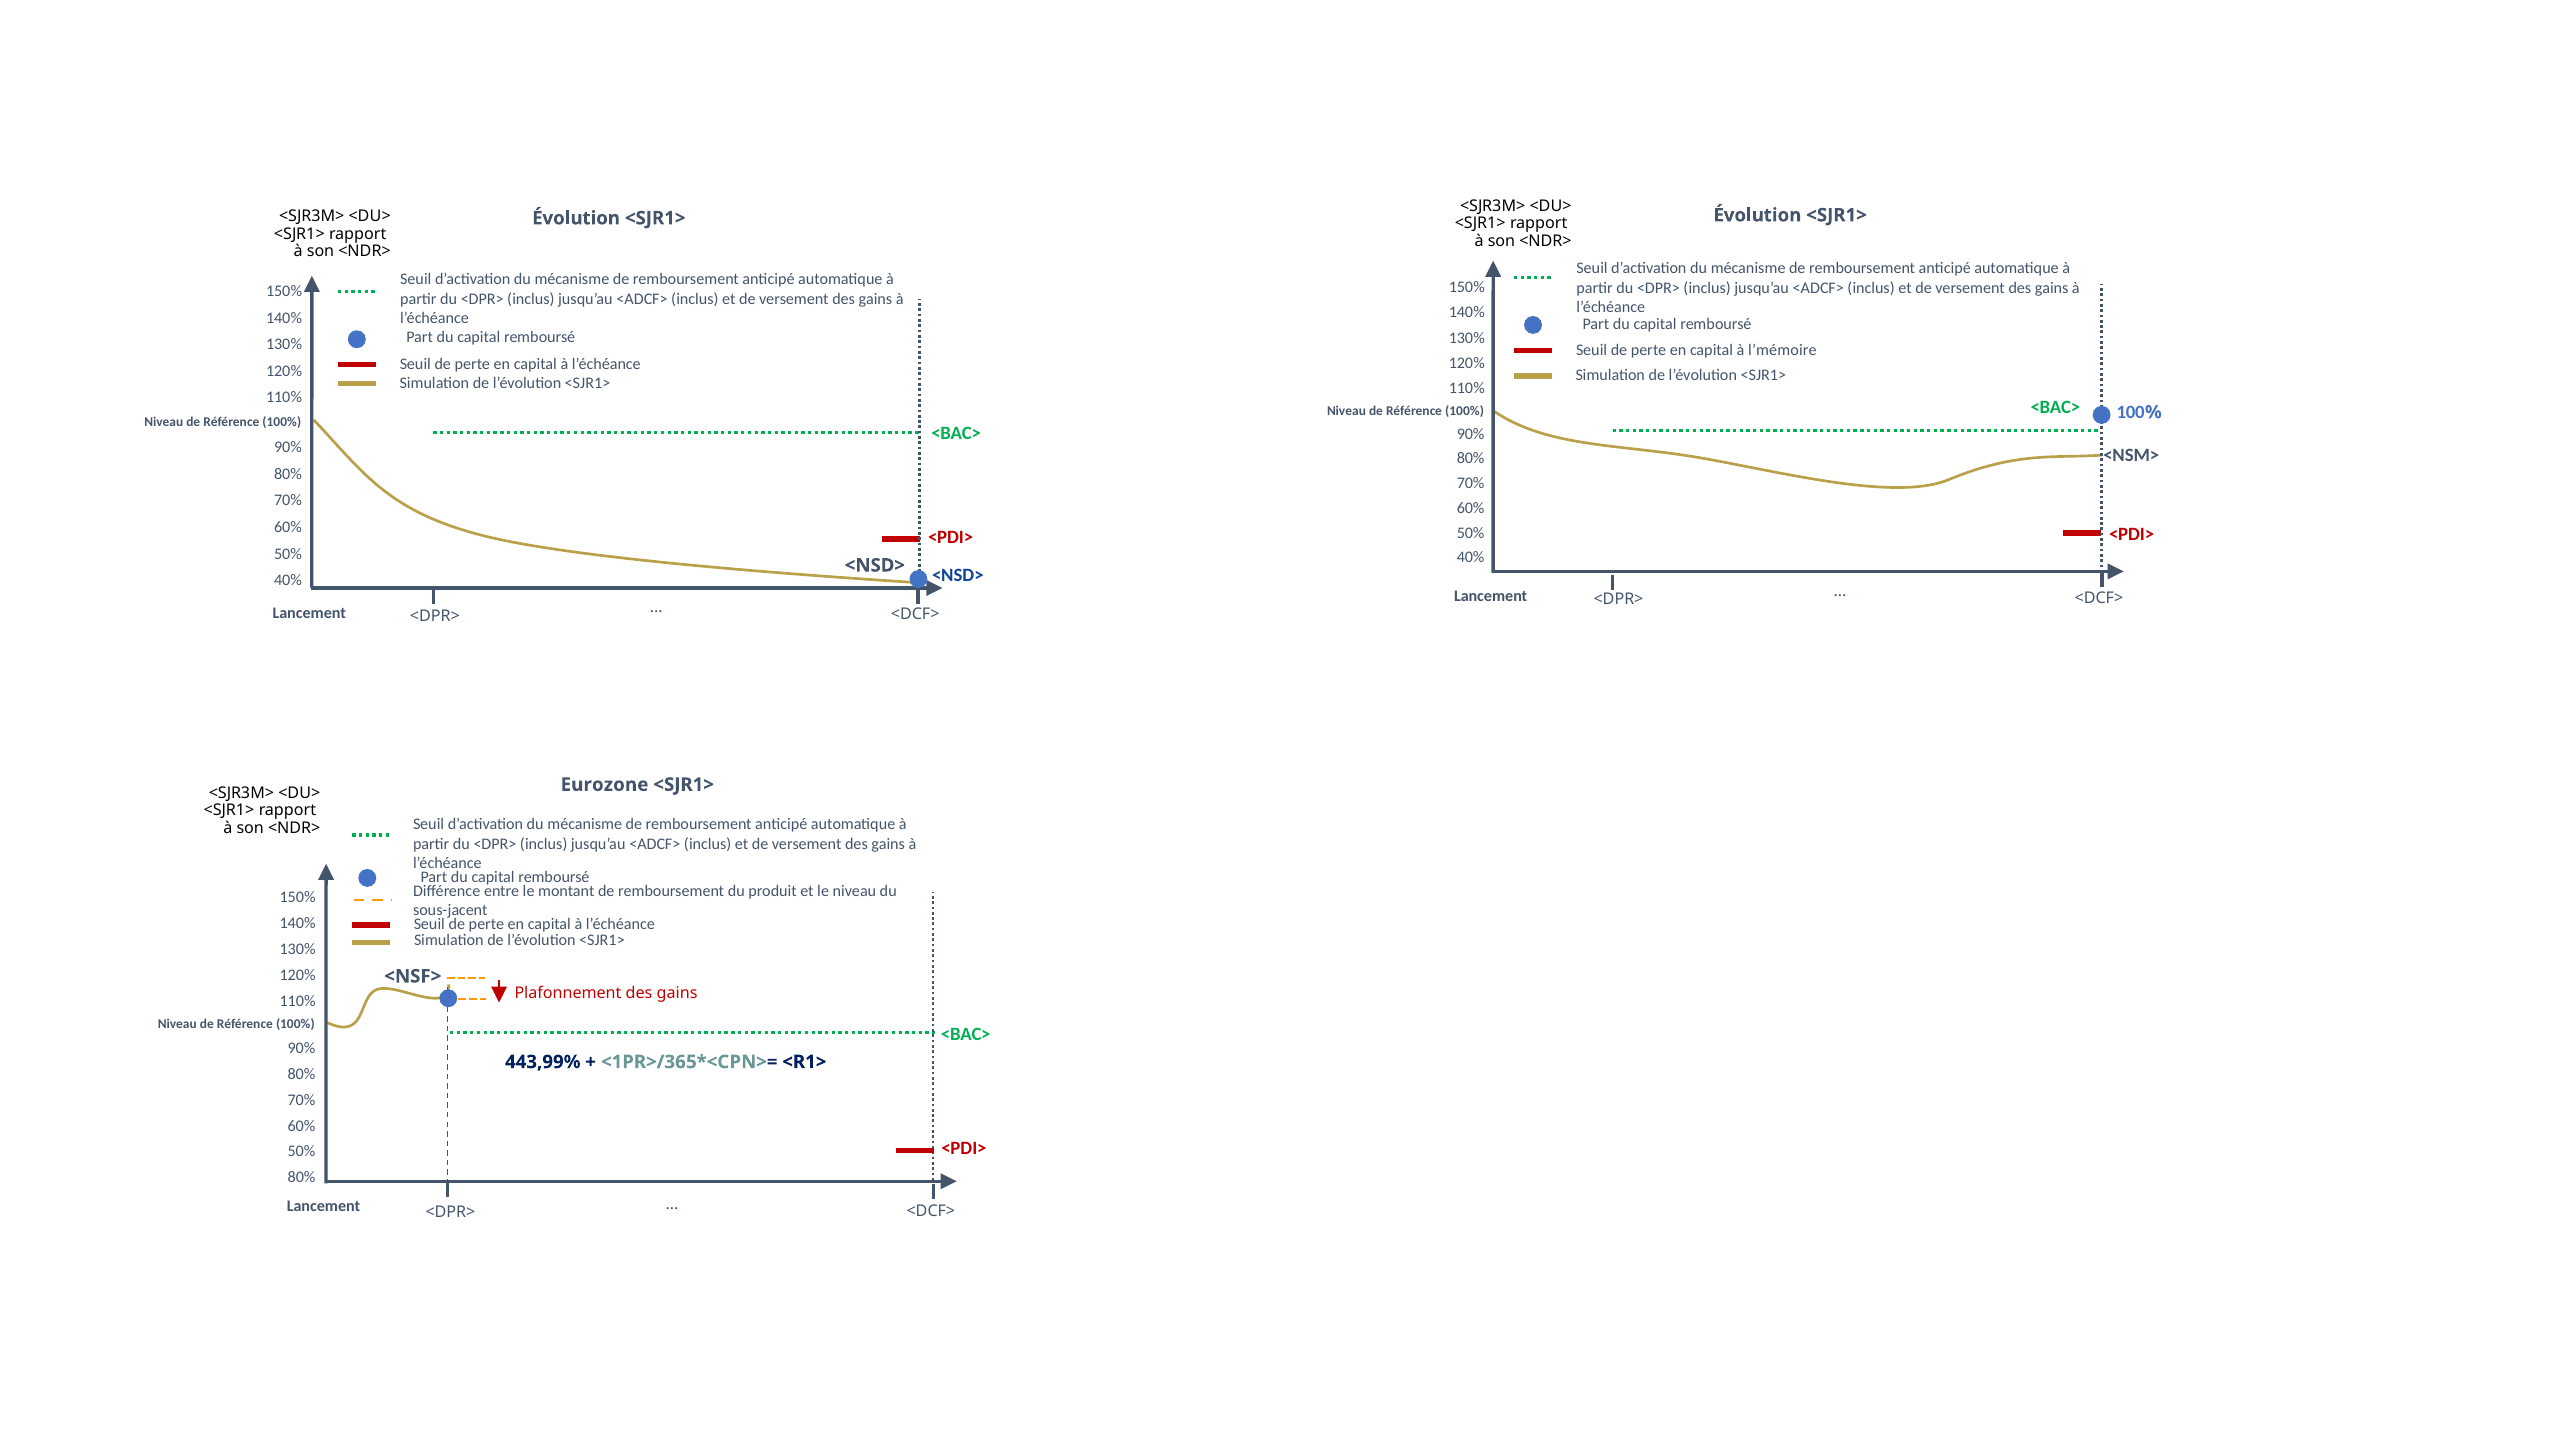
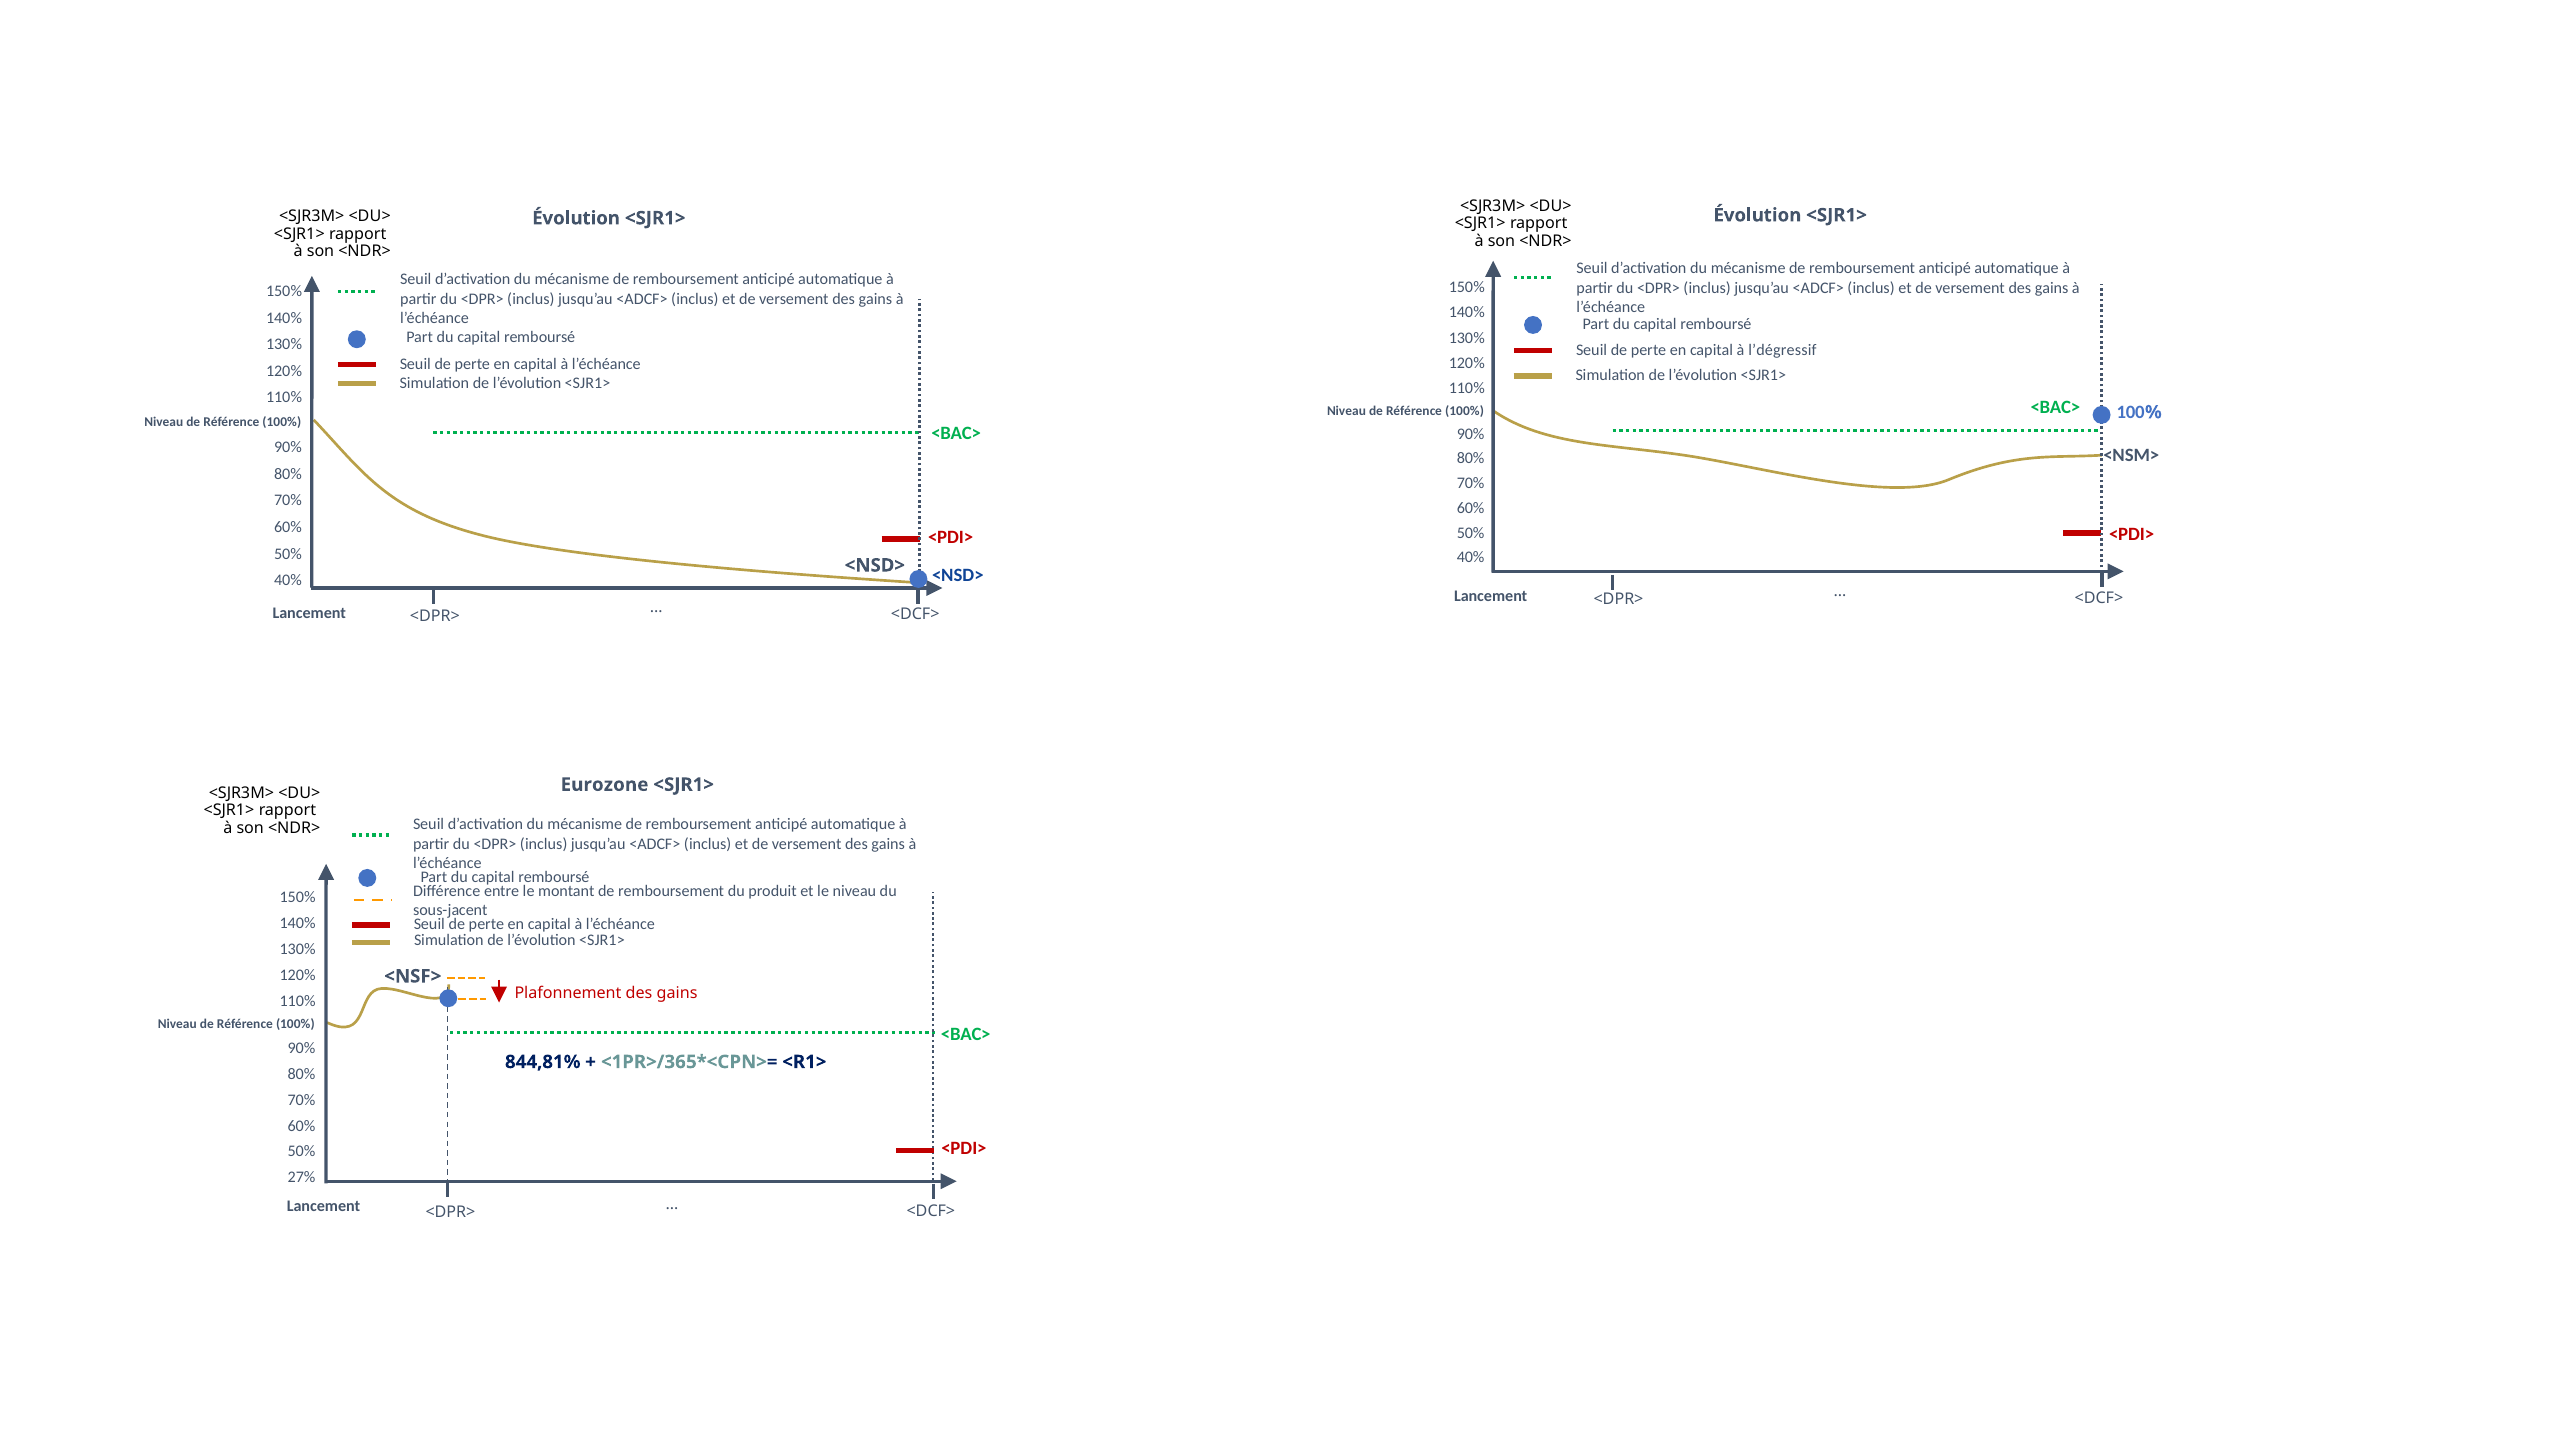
l’mémoire: l’mémoire -> l’dégressif (1782, 350)
443,99%: 443,99% -> 844,81% (543, 1062)
80%: 80% -> 27% (302, 1177)
